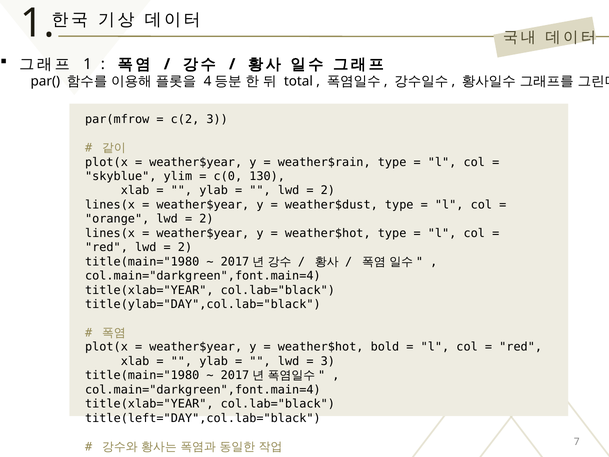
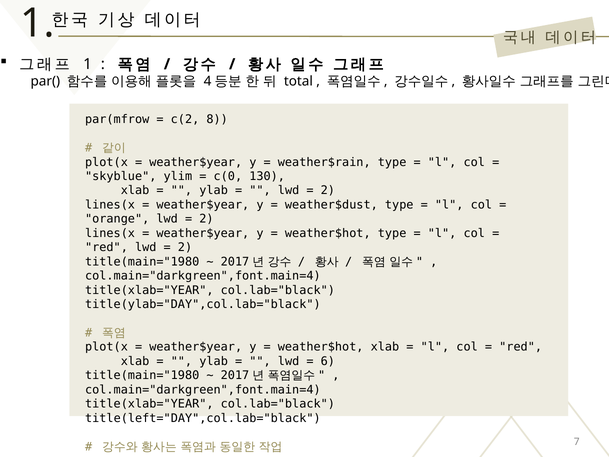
c(2 3: 3 -> 8 (217, 119)
weather$hot bold: bold -> xlab (385, 347)
3: 3 -> 6 (328, 361)
